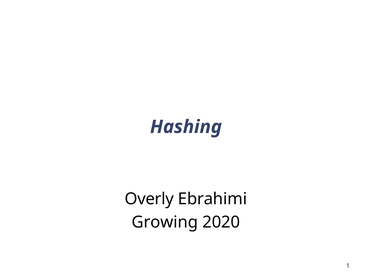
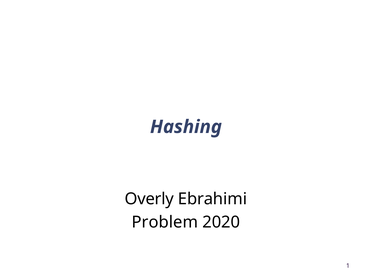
Growing: Growing -> Problem (165, 222)
